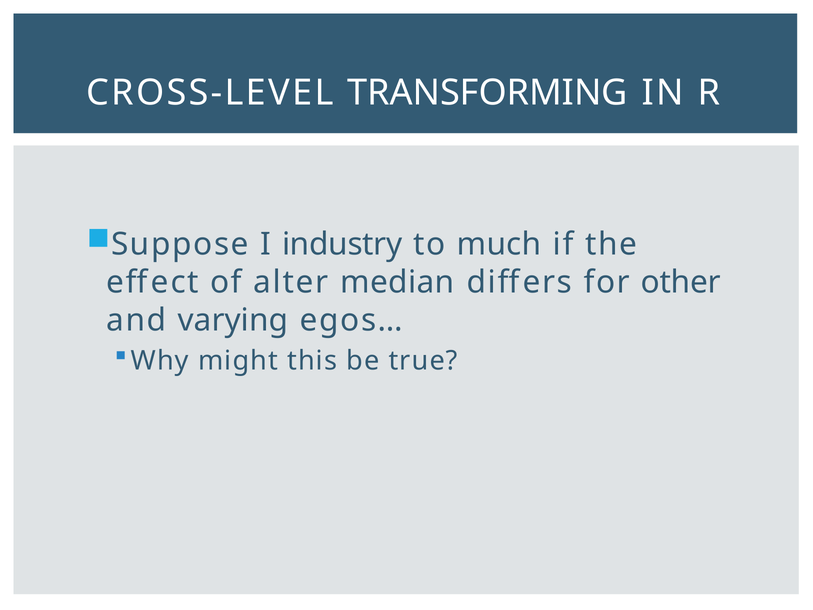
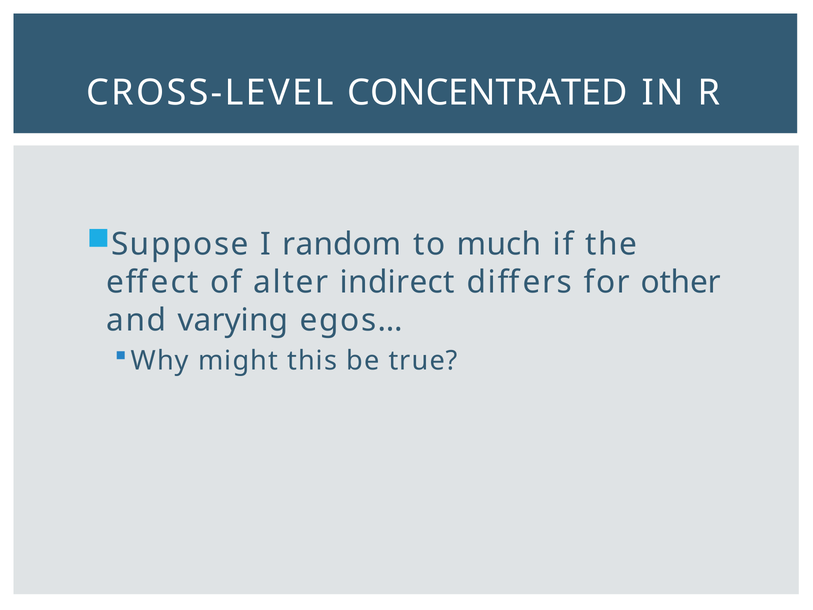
TRANSFORMING: TRANSFORMING -> CONCENTRATED (488, 93)
industry: industry -> random (342, 244)
median: median -> indirect (397, 282)
